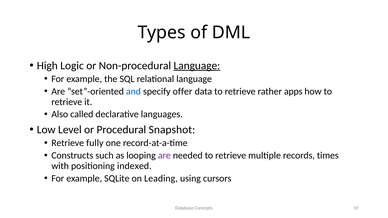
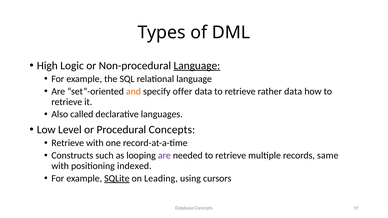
and colour: blue -> orange (133, 91)
rather apps: apps -> data (293, 91)
Procedural Snapshot: Snapshot -> Concepts (172, 130)
Retrieve fully: fully -> with (95, 143)
times: times -> same (328, 156)
SQLite underline: none -> present (117, 179)
